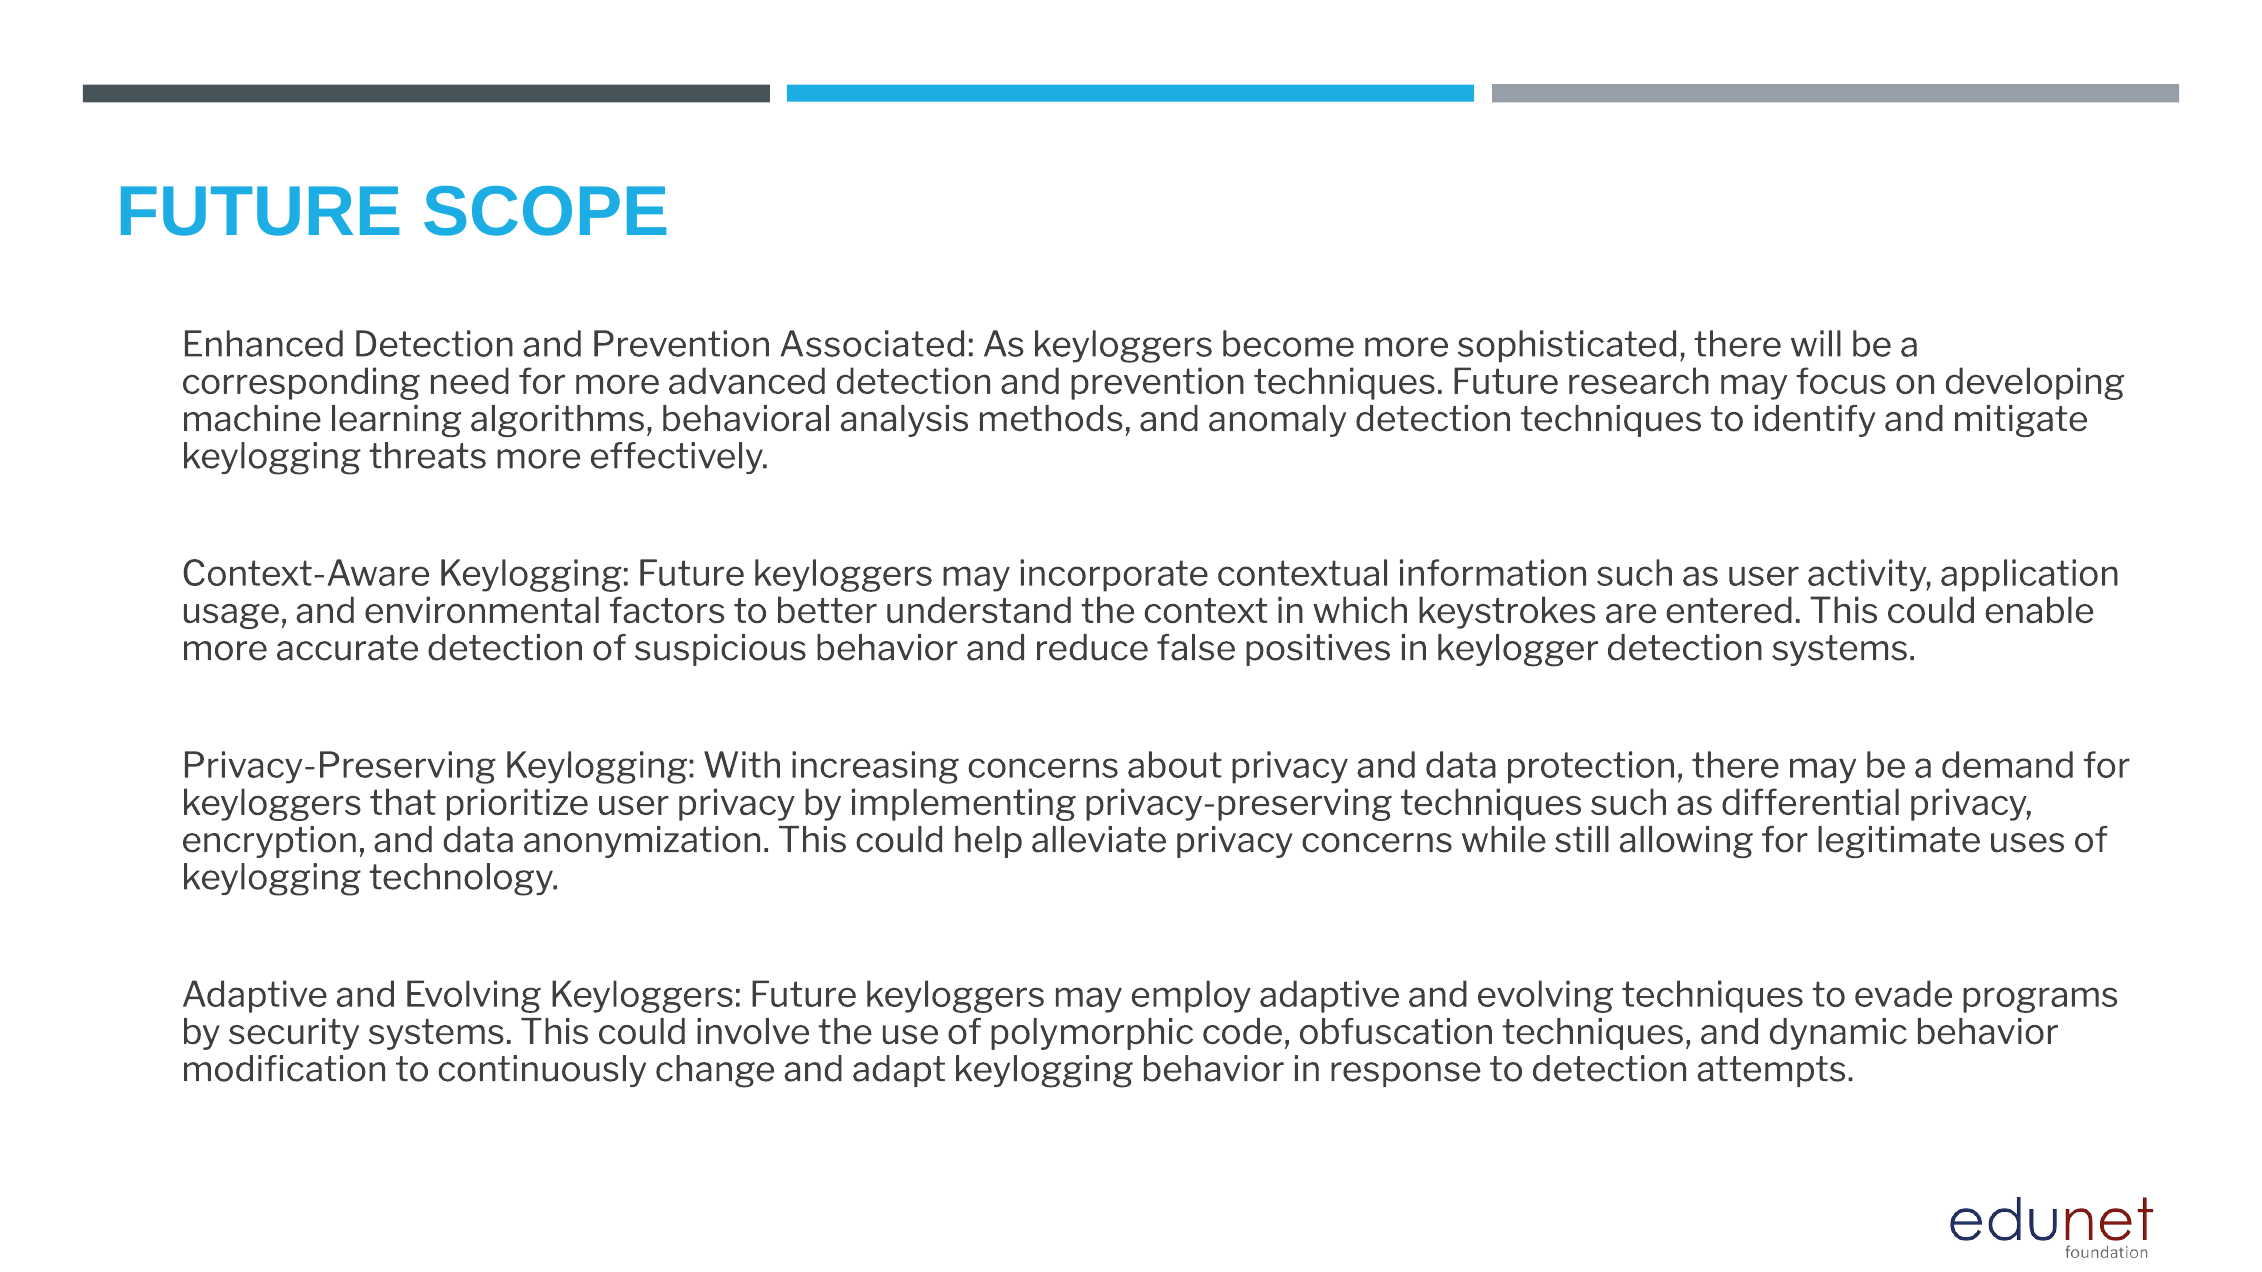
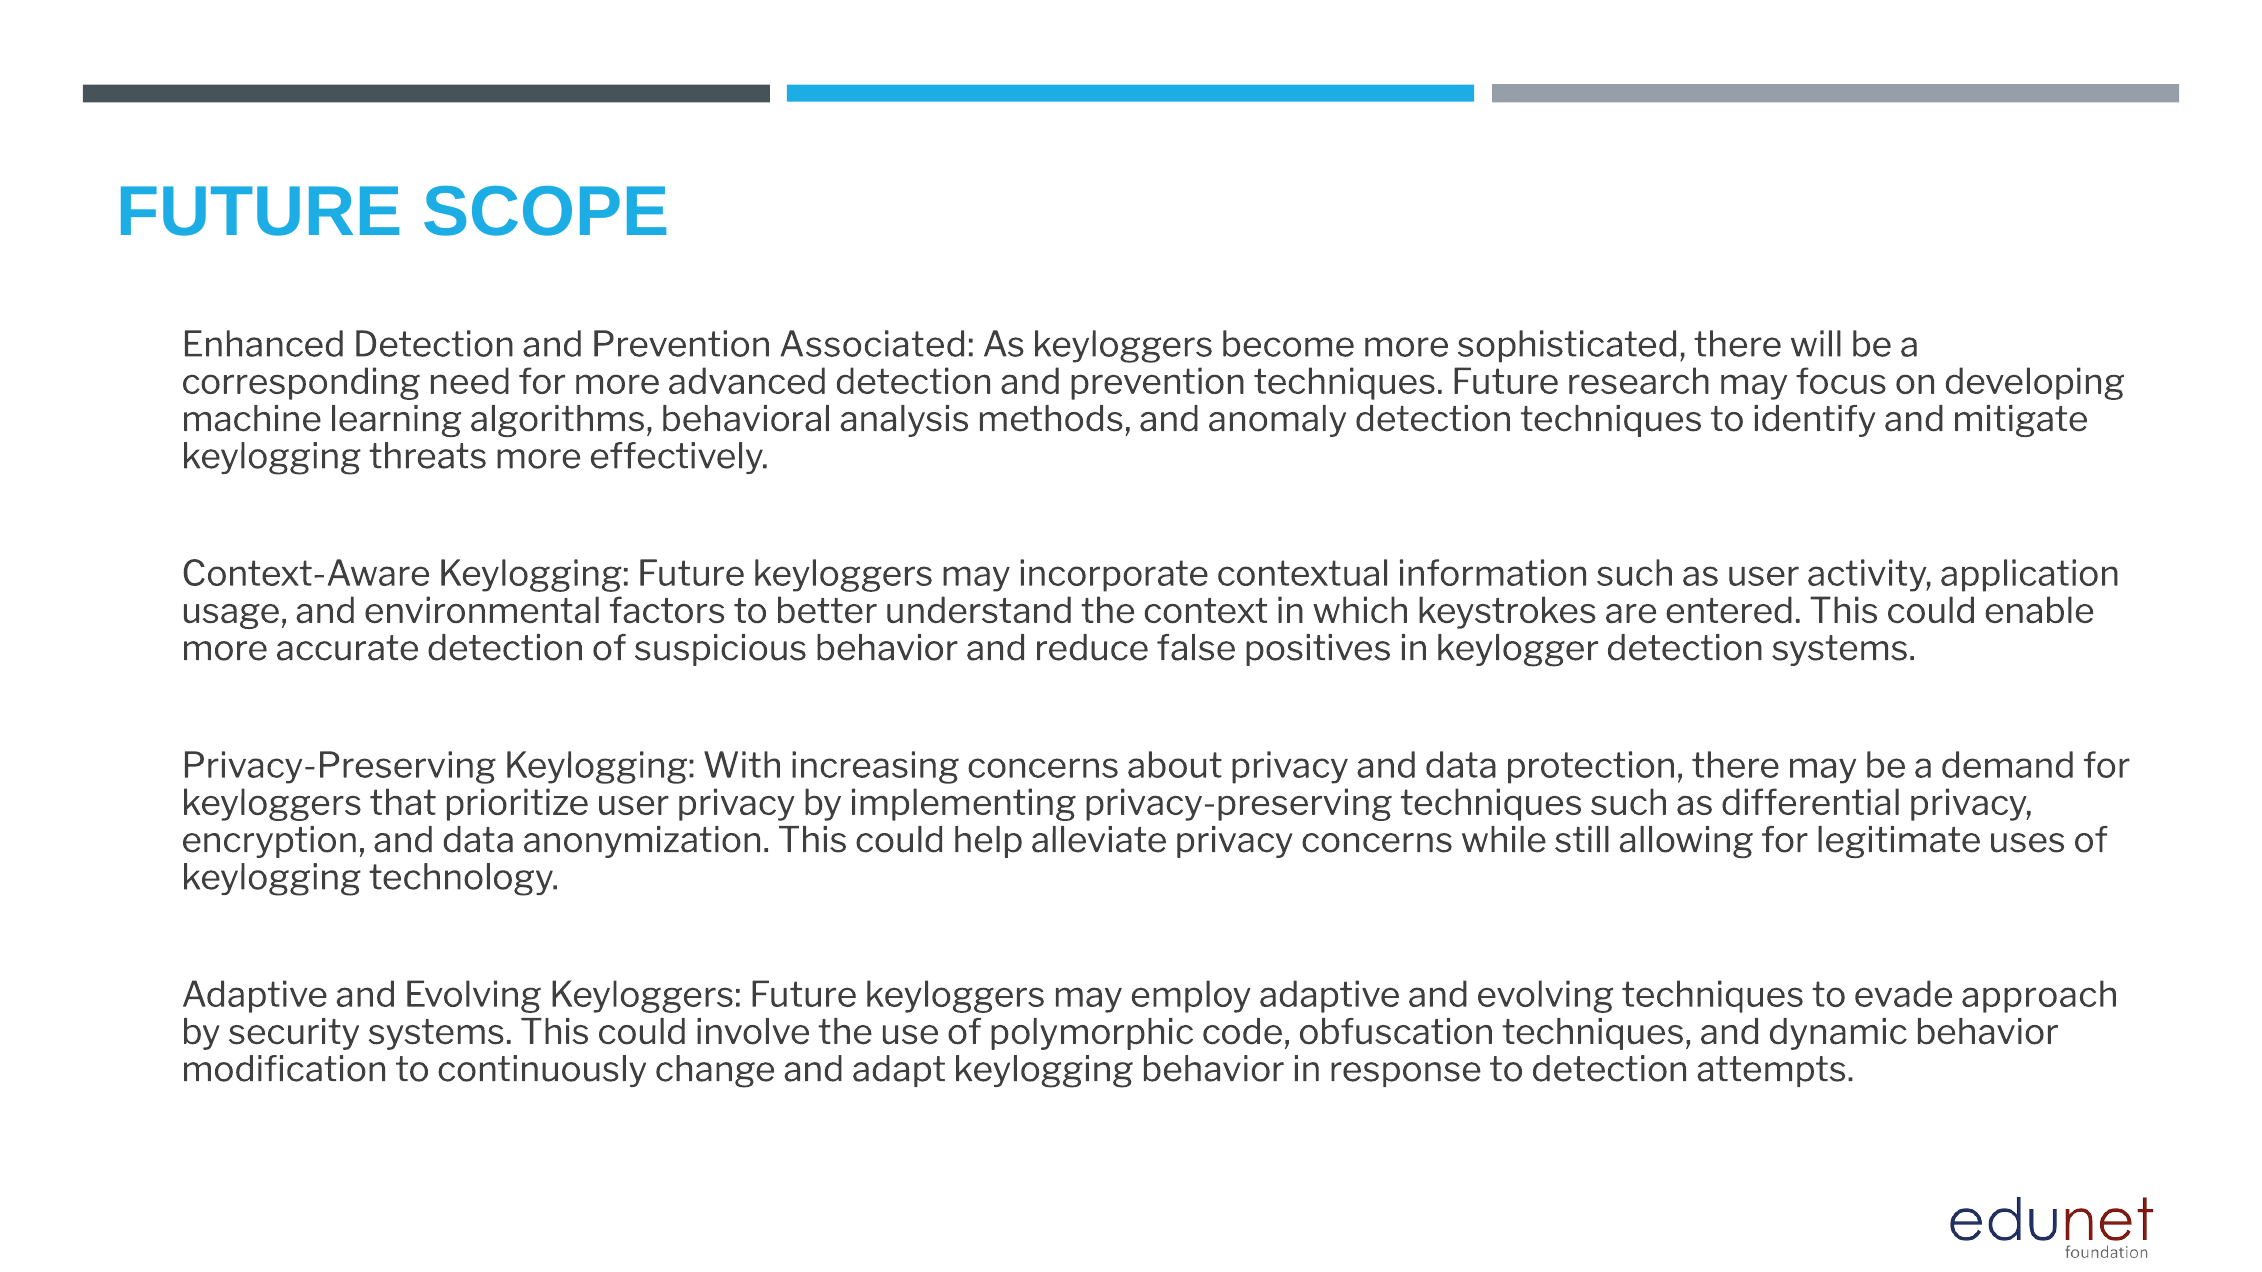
programs: programs -> approach (2040, 995)
